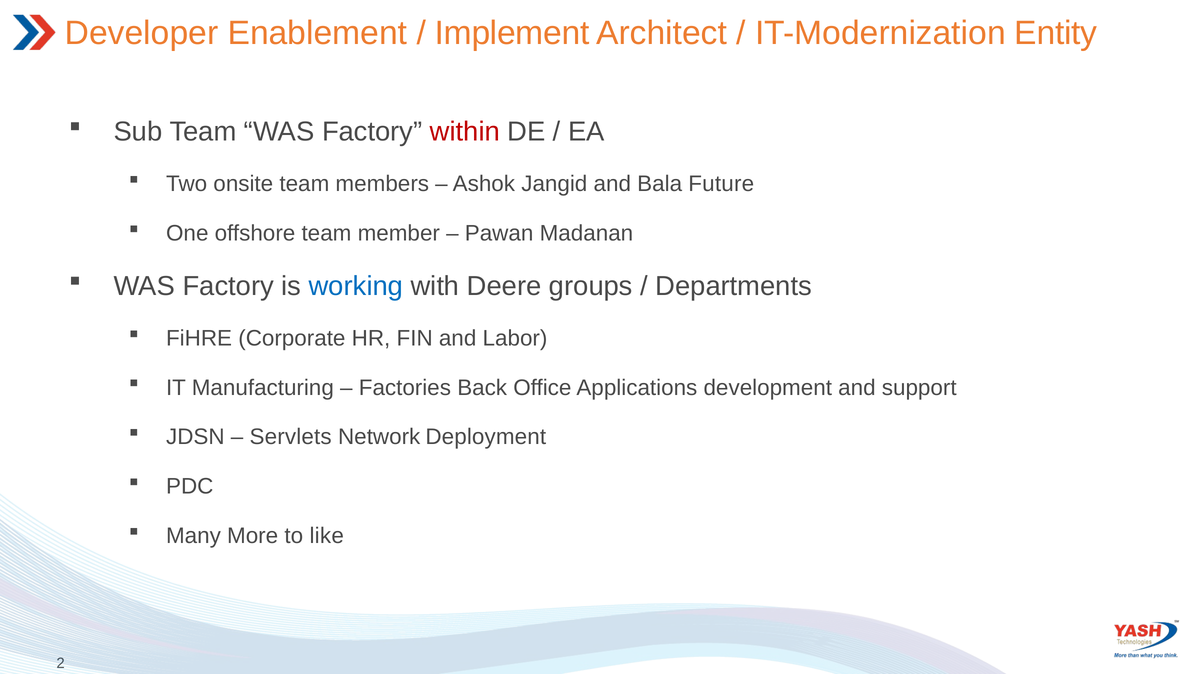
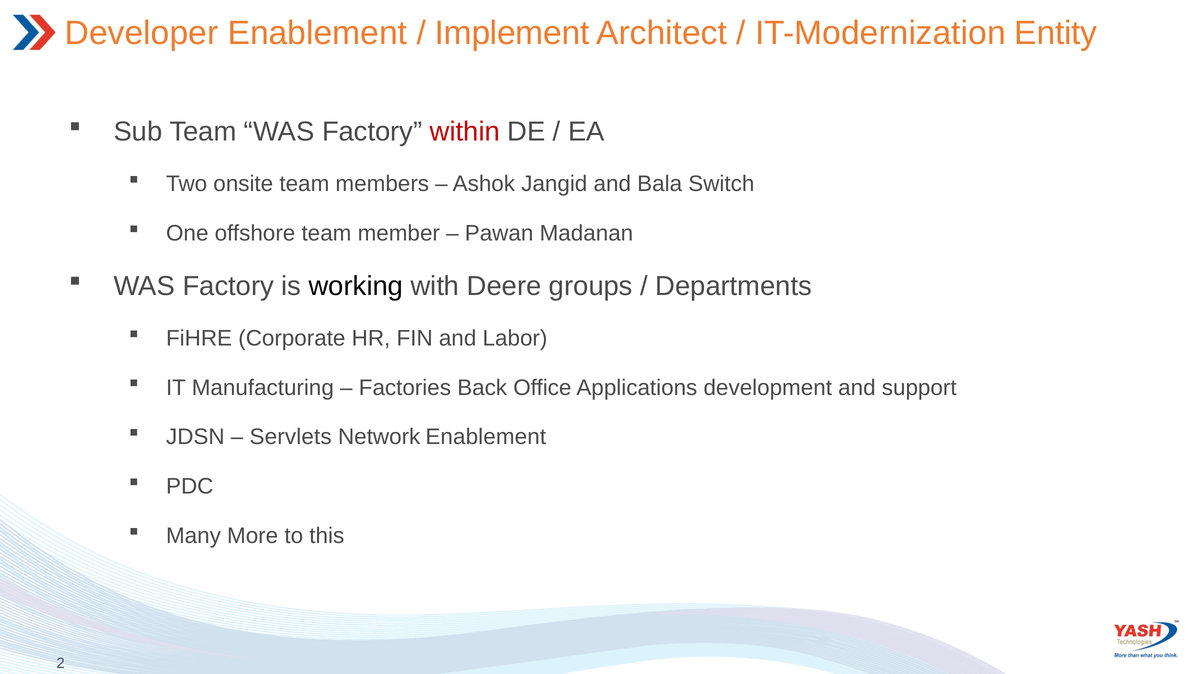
Future: Future -> Switch (721, 184)
working colour: blue -> black (356, 286)
Network Deployment: Deployment -> Enablement (486, 437)
like: like -> this (327, 535)
